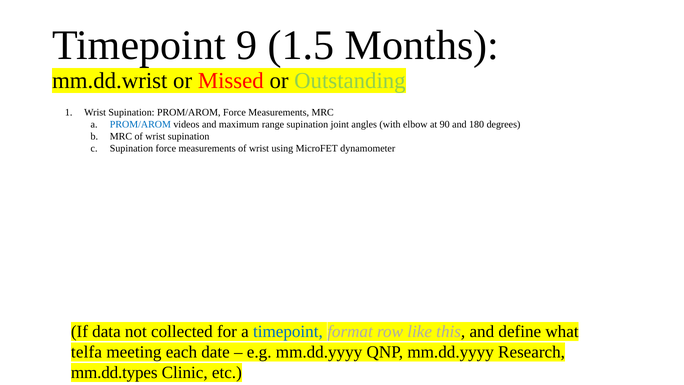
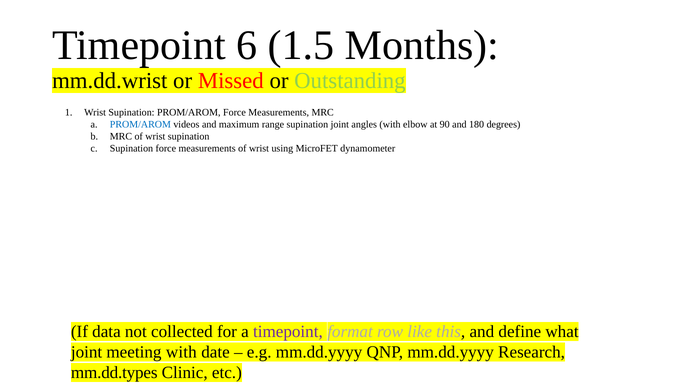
9: 9 -> 6 (247, 45)
timepoint colour: blue -> purple (288, 331)
telfa: telfa -> joint (87, 352)
meeting each: each -> with (181, 352)
